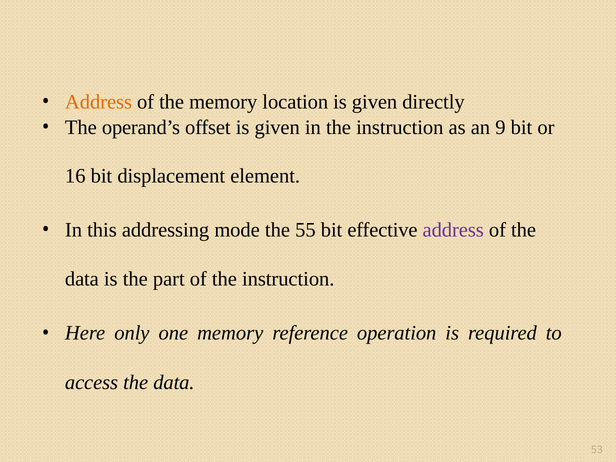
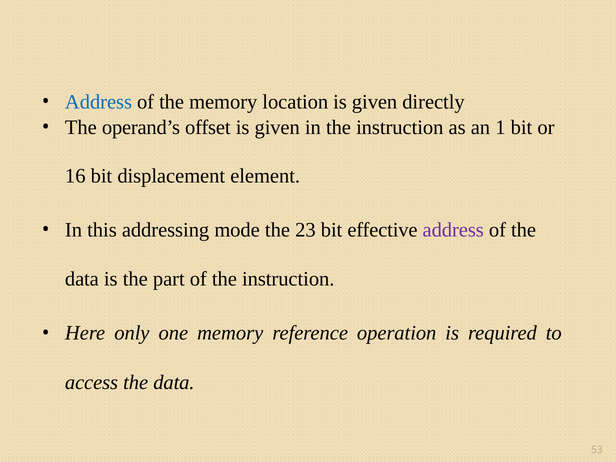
Address colour: orange -> blue (99, 102)
9: 9 -> 1 (500, 127)
55: 55 -> 23 (305, 230)
